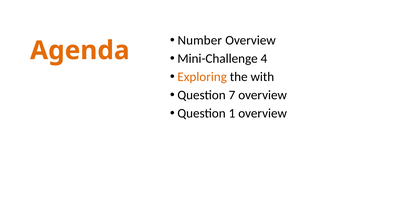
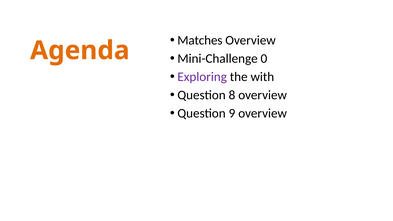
Number: Number -> Matches (200, 40)
4: 4 -> 0 (264, 59)
Exploring colour: orange -> purple (202, 77)
7: 7 -> 8 (232, 95)
1: 1 -> 9 (232, 113)
